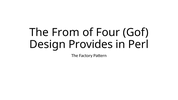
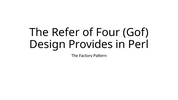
From: From -> Refer (66, 32)
